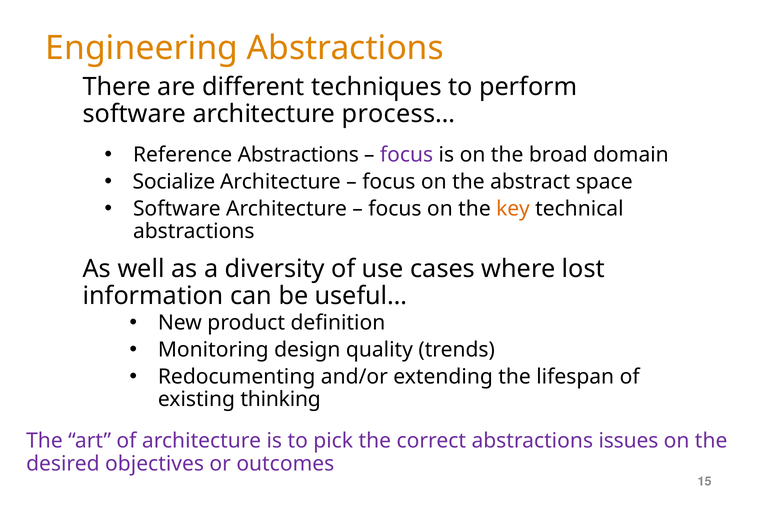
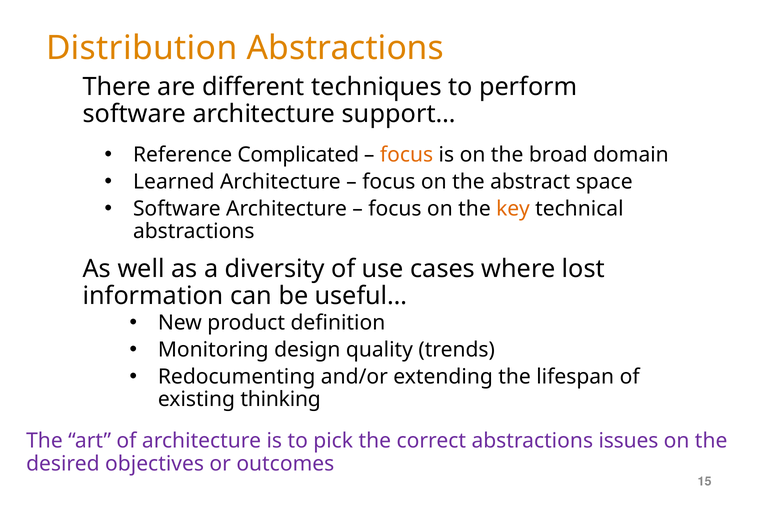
Engineering: Engineering -> Distribution (142, 48)
process…: process… -> support… (399, 114)
Reference Abstractions: Abstractions -> Complicated (298, 155)
focus colour: purple -> orange (407, 155)
Socialize: Socialize -> Learned (174, 182)
